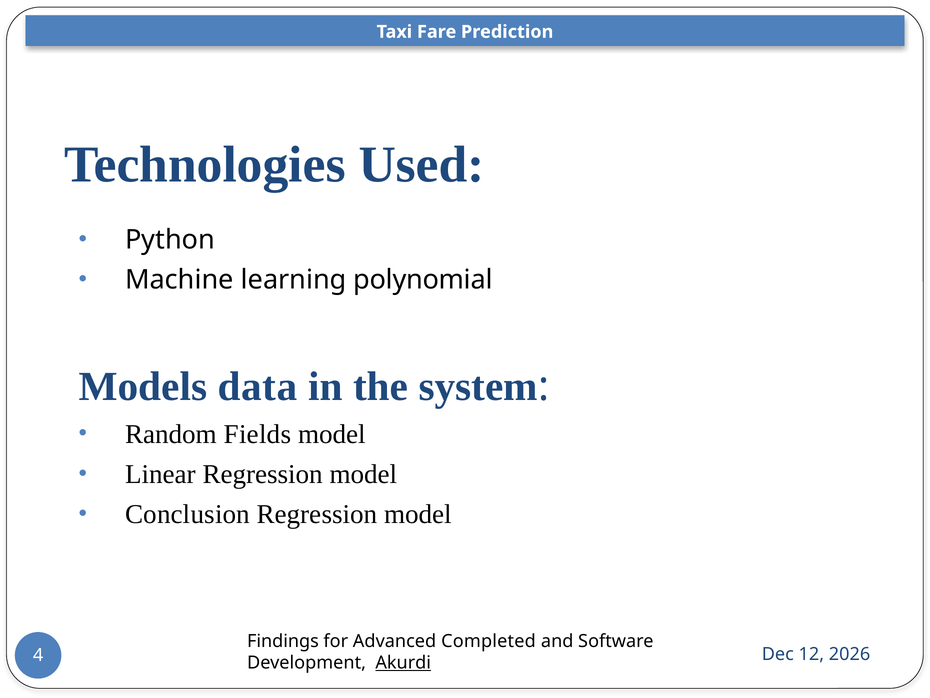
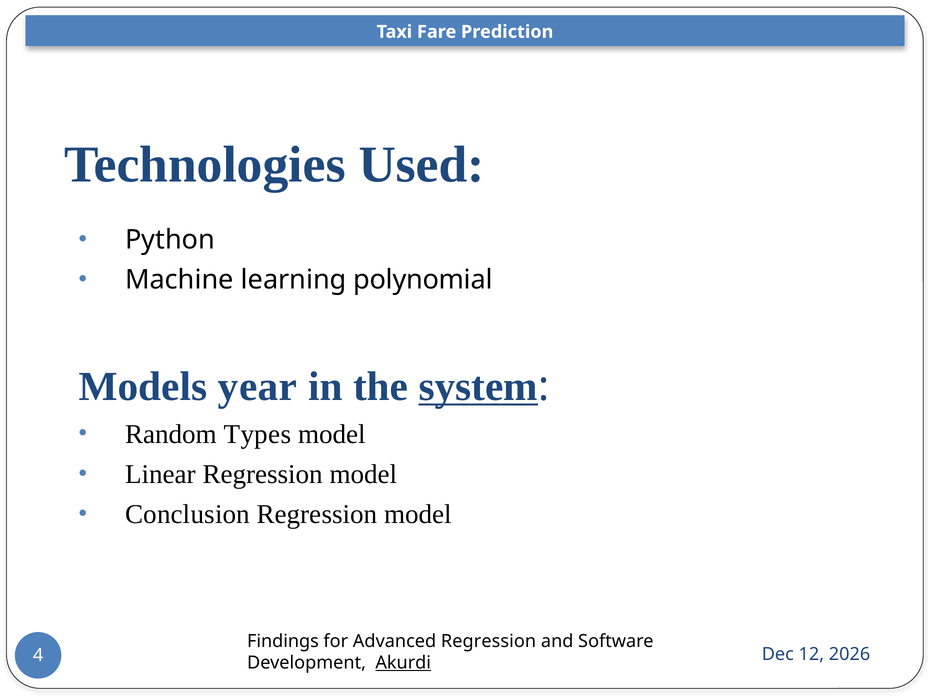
data: data -> year (258, 386)
system underline: none -> present (478, 386)
Fields: Fields -> Types (257, 434)
Advanced Completed: Completed -> Regression (489, 641)
